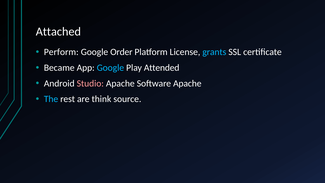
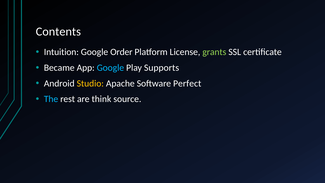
Attached: Attached -> Contents (58, 32)
Perform: Perform -> Intuition (61, 52)
grants colour: light blue -> light green (214, 52)
Attended: Attended -> Supports (162, 68)
Studio colour: pink -> yellow (90, 83)
Software Apache: Apache -> Perfect (187, 83)
